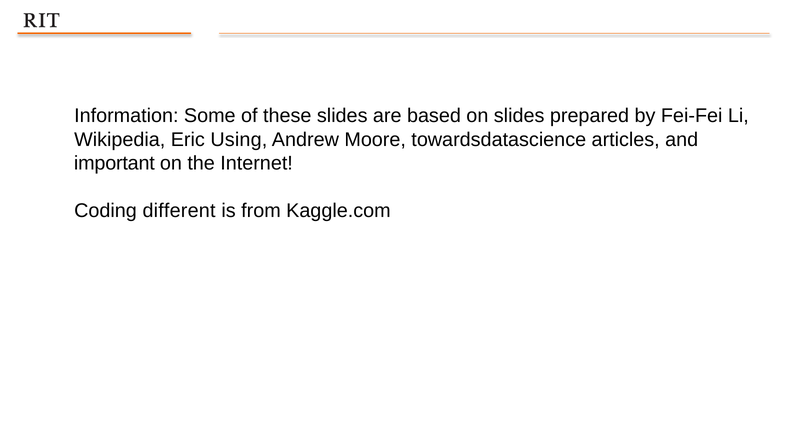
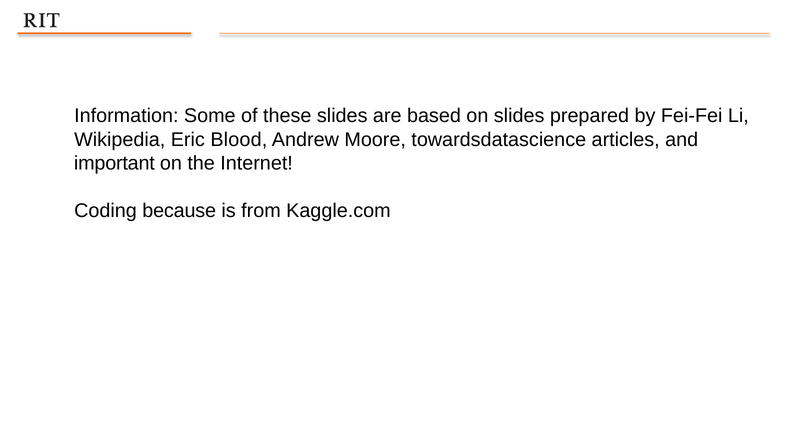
Using: Using -> Blood (239, 140)
different: different -> because (179, 211)
